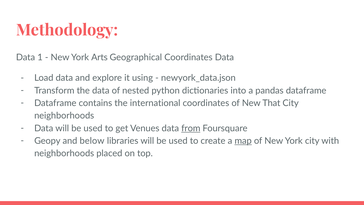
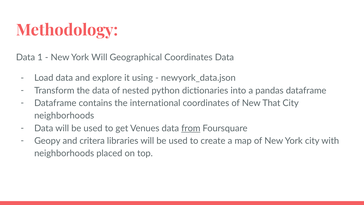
York Arts: Arts -> Will (99, 57)
below: below -> critera (92, 141)
map underline: present -> none (243, 141)
